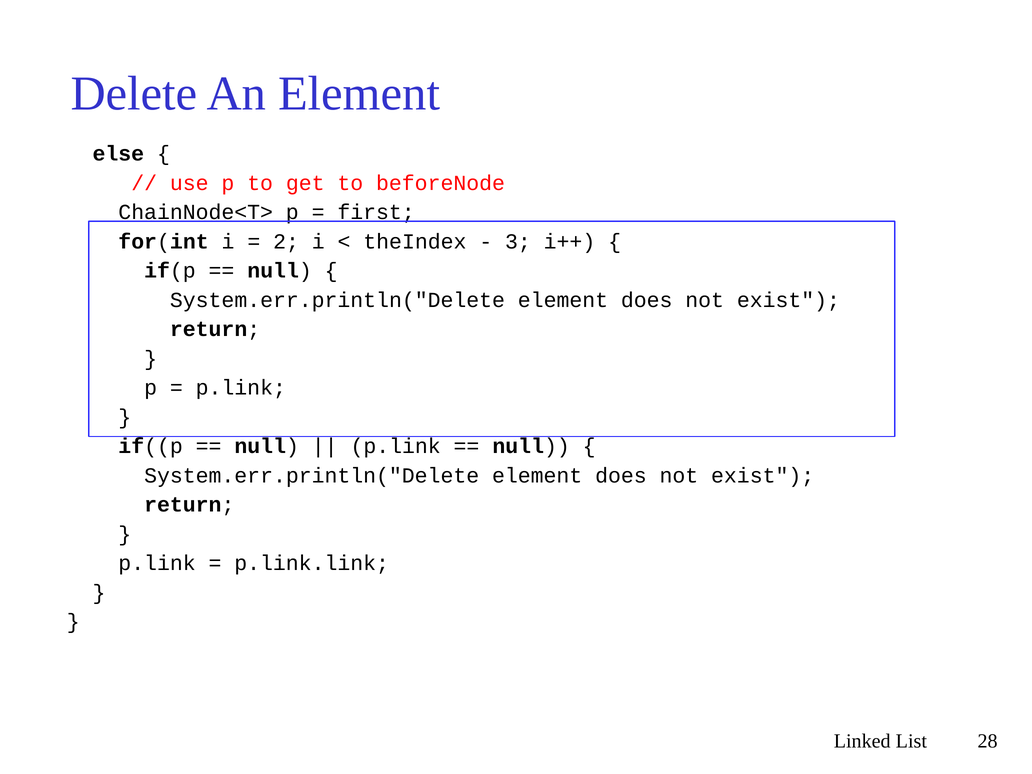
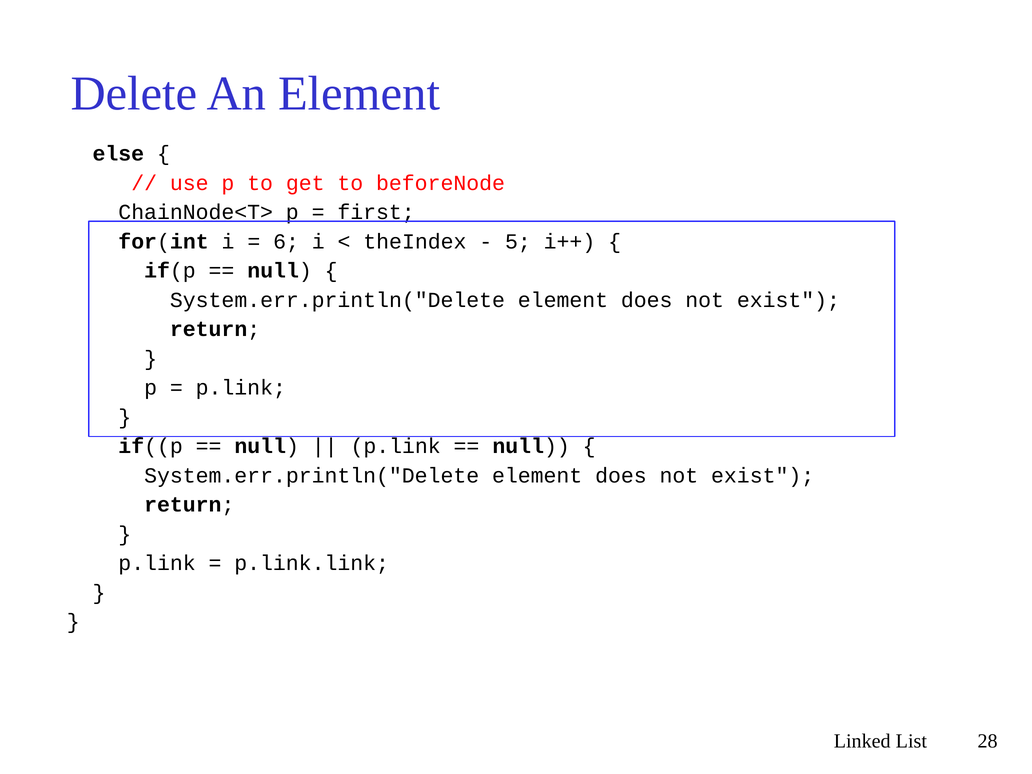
2: 2 -> 6 (286, 241)
3: 3 -> 5 (518, 241)
